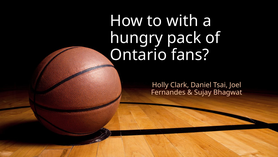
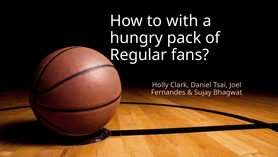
Ontario: Ontario -> Regular (138, 55)
